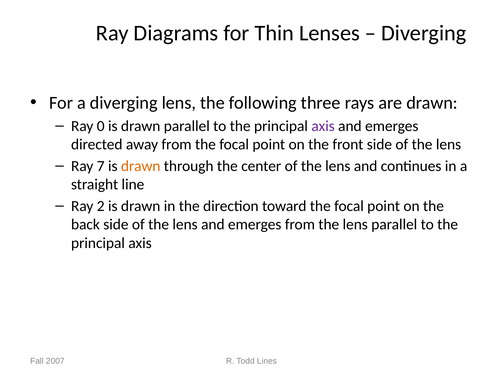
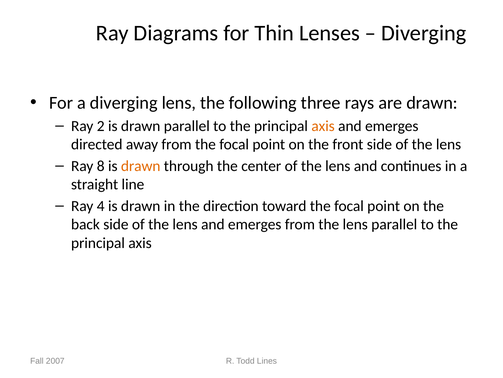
0: 0 -> 2 (101, 126)
axis colour: purple -> orange (323, 126)
7: 7 -> 8 (101, 166)
2: 2 -> 4 (101, 206)
